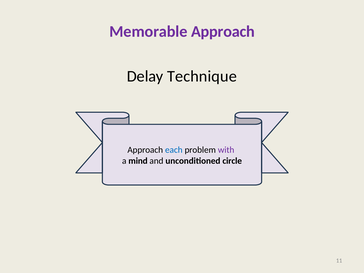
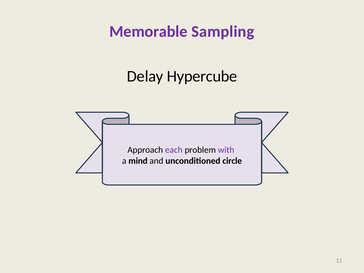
Memorable Approach: Approach -> Sampling (223, 31)
Technique: Technique -> Hypercube (202, 76)
each colour: blue -> purple (174, 150)
